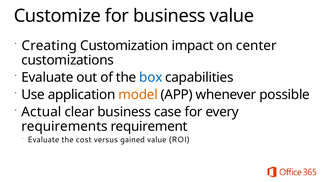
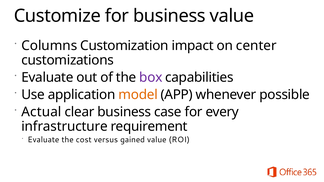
Creating: Creating -> Columns (49, 46)
box colour: blue -> purple (151, 78)
requirements: requirements -> infrastructure (65, 127)
